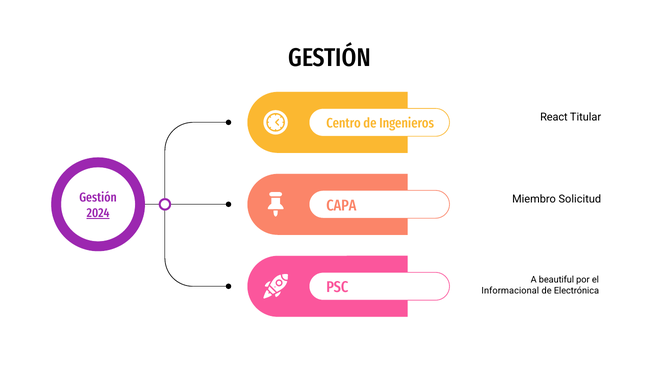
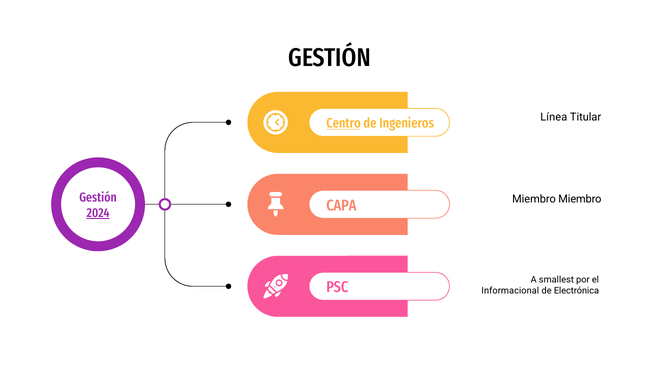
Centro underline: none -> present (344, 123)
React: React -> Línea (554, 117)
Miembro Solicitud: Solicitud -> Miembro (580, 199)
beautiful: beautiful -> smallest (556, 279)
